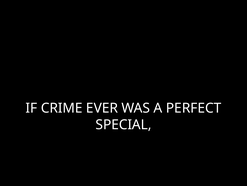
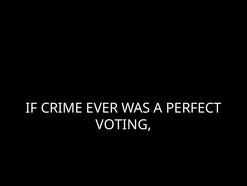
SPECIAL: SPECIAL -> VOTING (123, 124)
